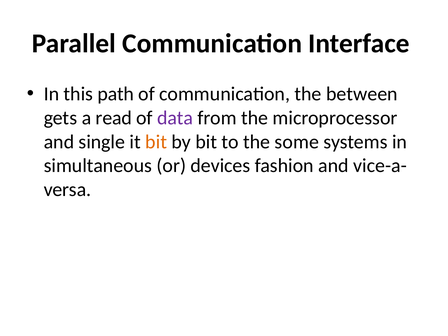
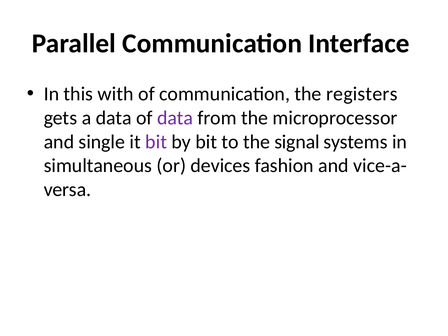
path: path -> with (116, 94)
between: between -> registers (362, 94)
a read: read -> data (114, 118)
bit colour: orange -> purple (156, 142)
some: some -> signal (297, 142)
